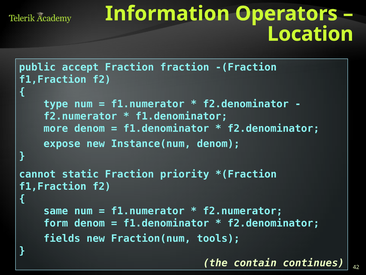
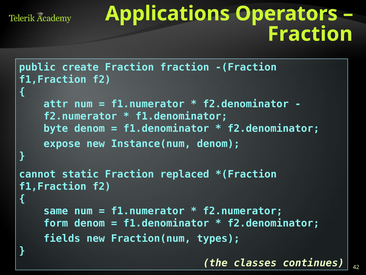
Information: Information -> Applications (168, 14)
Location: Location -> Fraction (310, 34)
accept: accept -> create (80, 67)
type: type -> attr (56, 104)
more: more -> byte (56, 128)
priority: priority -> replaced (185, 174)
tools: tools -> types (218, 238)
contain: contain -> classes (255, 262)
